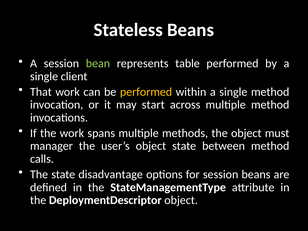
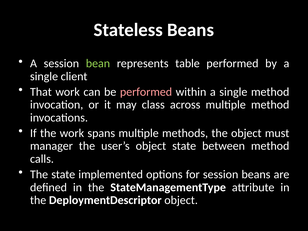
performed colour: yellow -> pink (146, 92)
start: start -> class (153, 105)
disadvantage: disadvantage -> implemented (111, 174)
